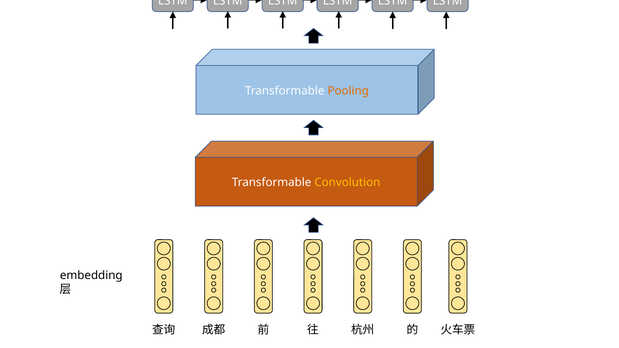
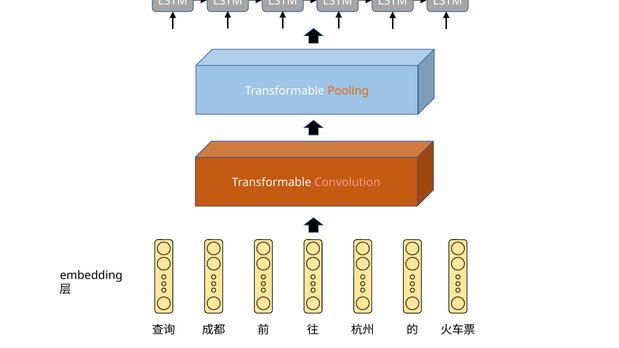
Convolution colour: yellow -> pink (347, 183)
